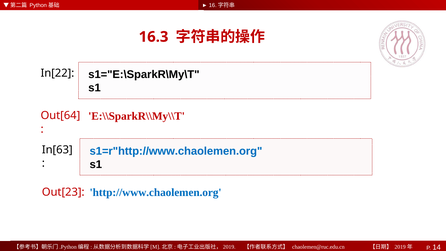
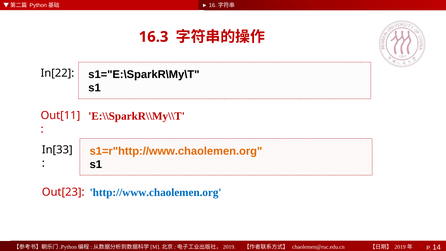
Out[64: Out[64 -> Out[11 (60, 116)
s1=r"http://www.chaolemen.org colour: blue -> orange (176, 151)
In[63: In[63 -> In[33 (57, 150)
